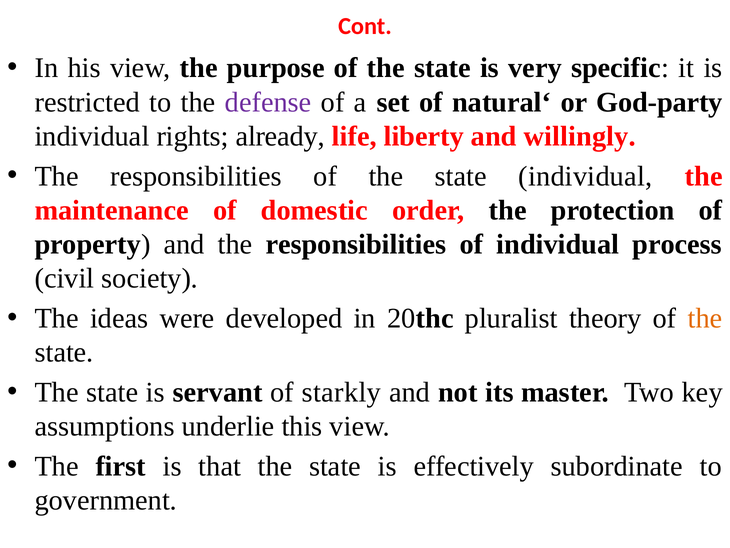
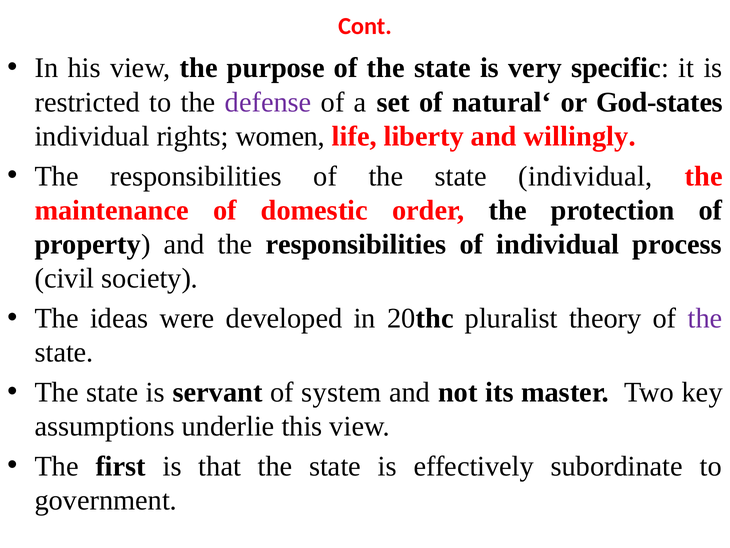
God-party: God-party -> God-states (659, 102)
already: already -> women (280, 136)
the colour: orange -> purple (705, 318)
starkly: starkly -> system (341, 392)
